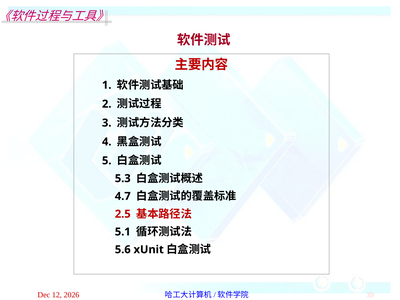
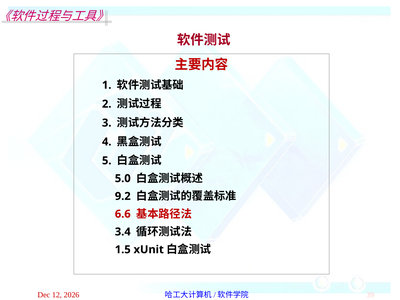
5.3: 5.3 -> 5.0 (123, 178)
4.7: 4.7 -> 9.2 (123, 196)
2.5: 2.5 -> 6.6 (123, 214)
5.1: 5.1 -> 3.4 (123, 232)
5.6: 5.6 -> 1.5 (123, 250)
